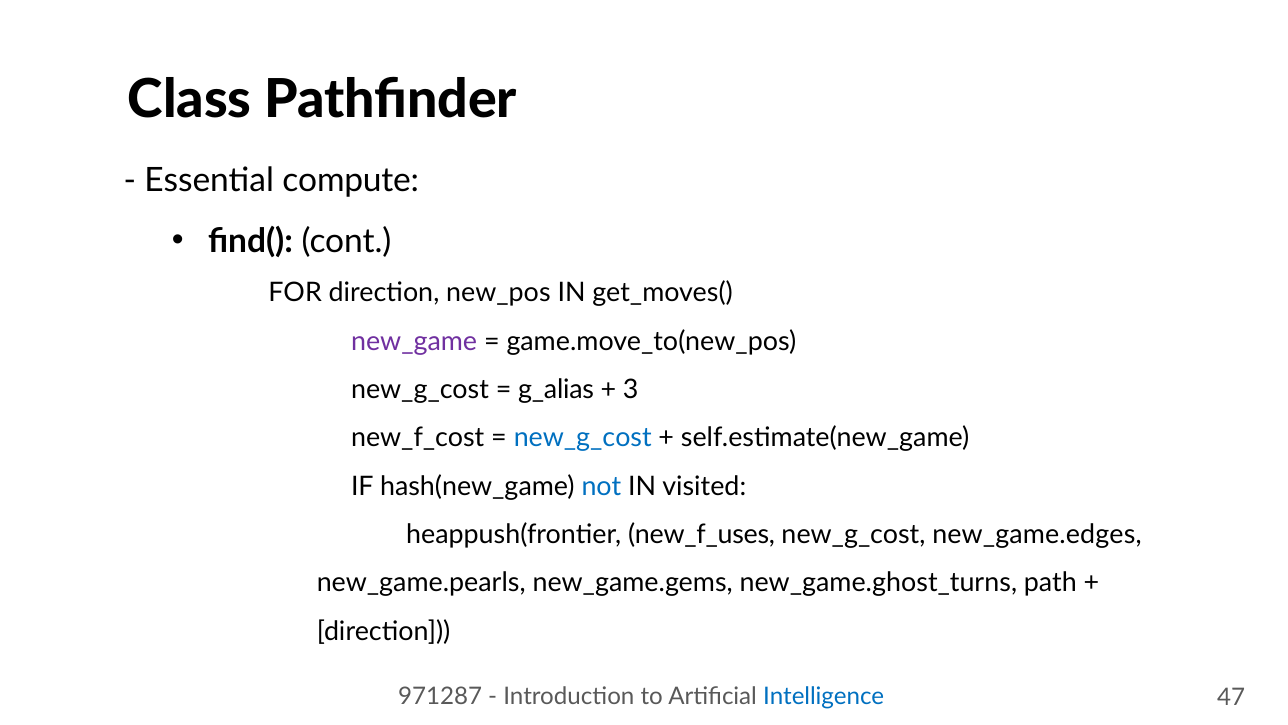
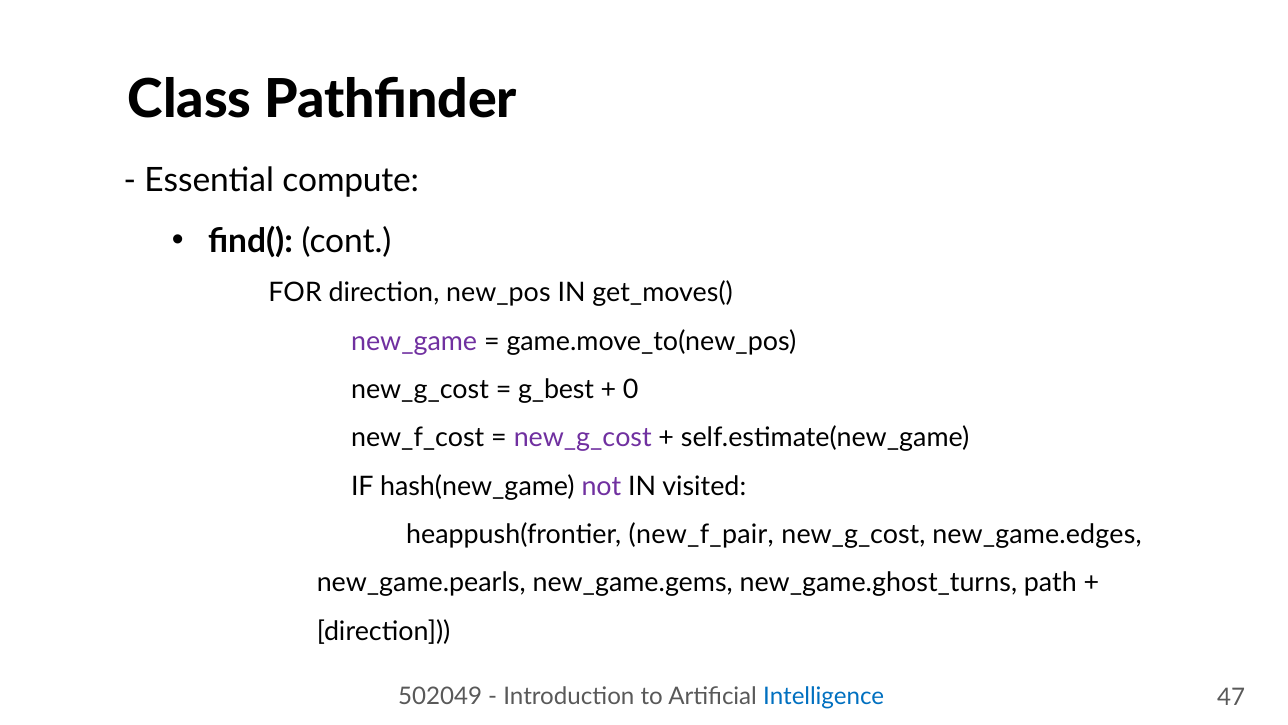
g_alias: g_alias -> g_best (556, 389)
3: 3 -> 0 (631, 389)
new_g_cost colour: blue -> purple (583, 438)
not colour: blue -> purple (601, 486)
new_f_uses: new_f_uses -> new_f_pair (701, 534)
971287: 971287 -> 502049 (440, 696)
